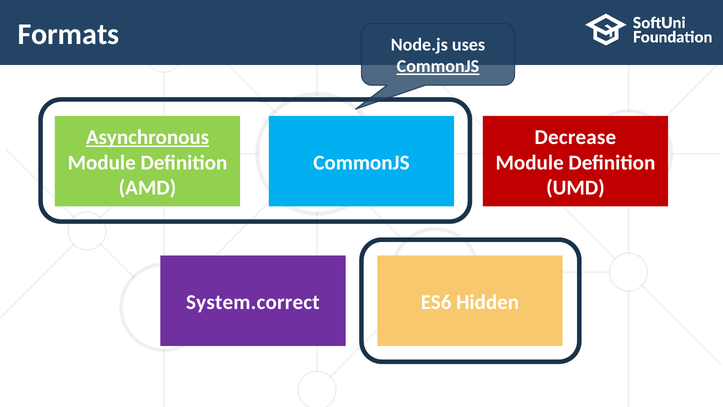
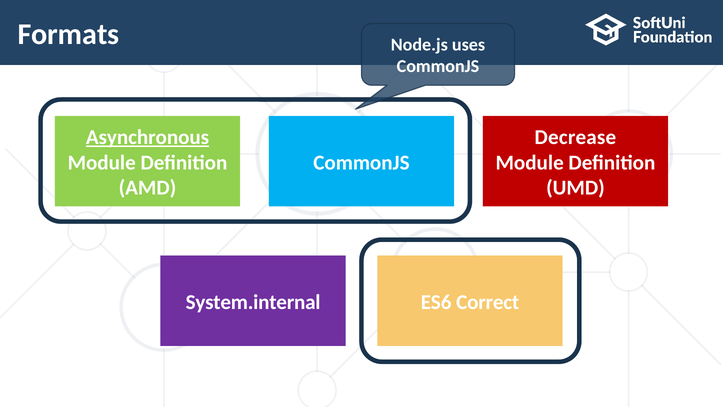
CommonJS underline: present -> none (438, 66)
System.correct: System.correct -> System.internal (253, 302)
Hidden: Hidden -> Correct (488, 302)
